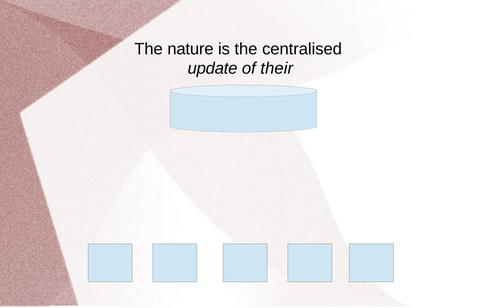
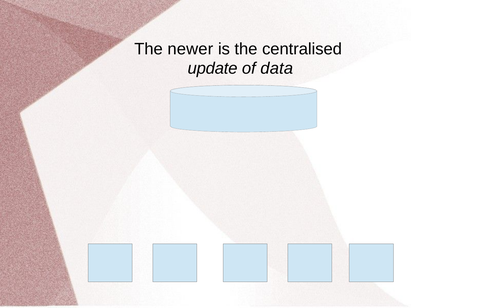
nature: nature -> newer (190, 49)
their: their -> data (277, 68)
